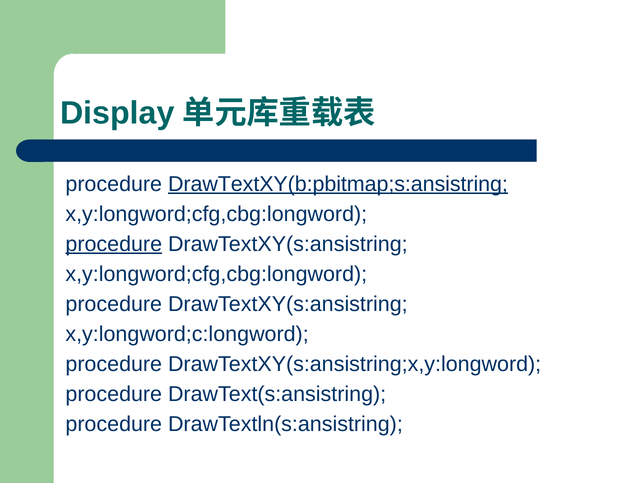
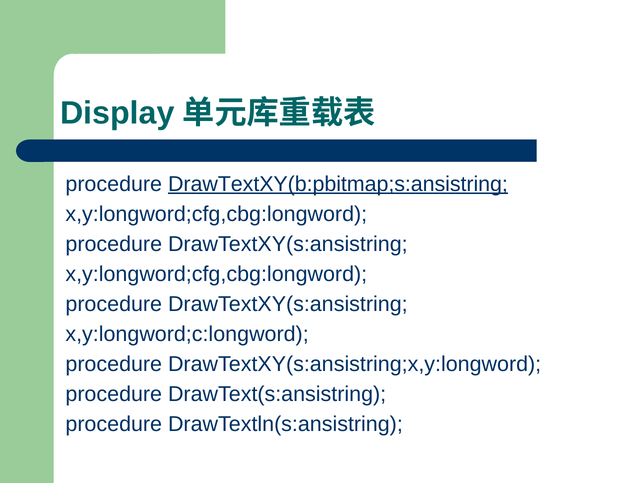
procedure underline: present -> none (114, 244)
